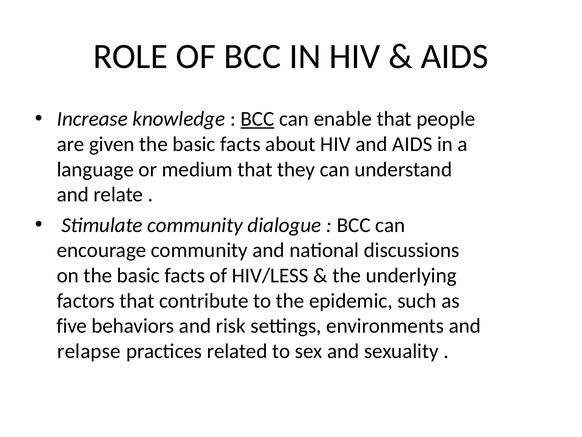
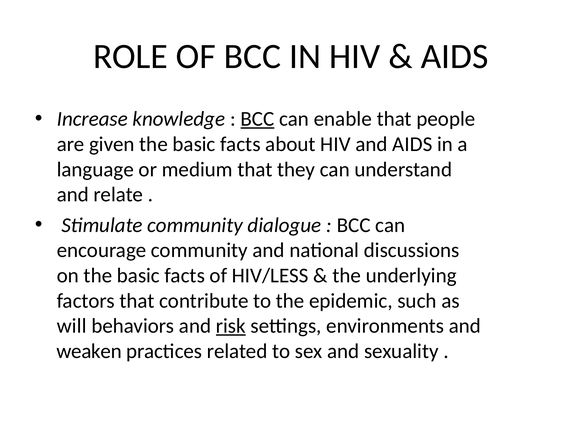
five: five -> will (72, 326)
risk underline: none -> present (231, 326)
relapse: relapse -> weaken (89, 351)
